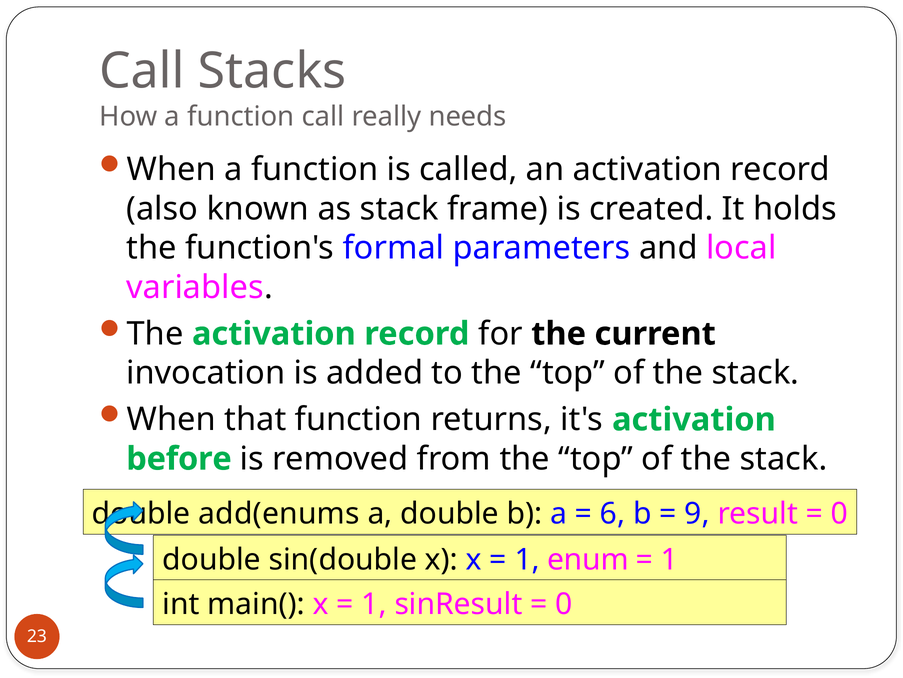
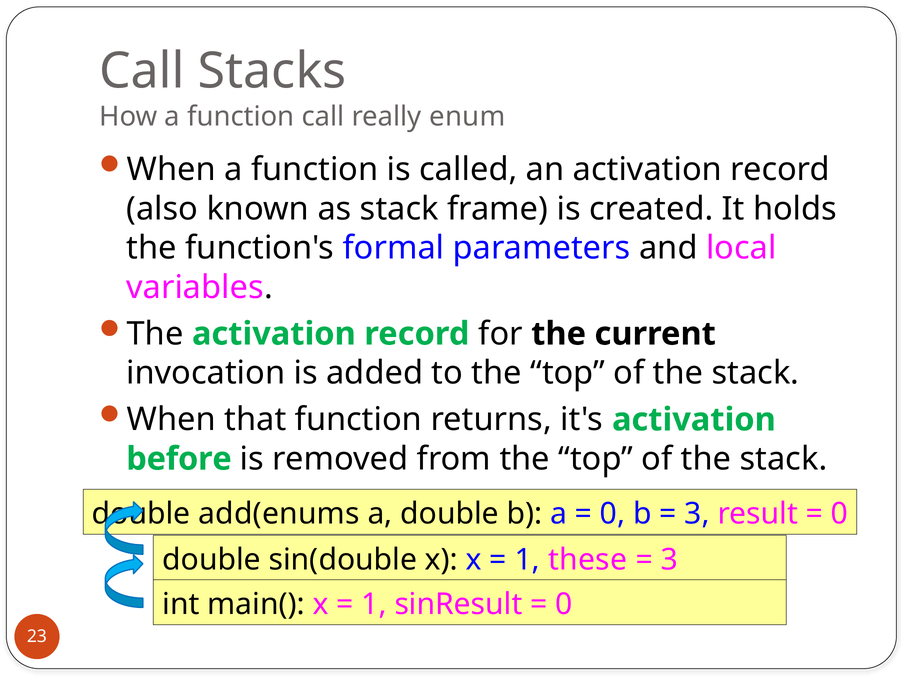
needs: needs -> enum (467, 116)
6: 6 -> 0 (613, 513)
9: 9 -> 3 (697, 513)
enum: enum -> these (588, 559)
1: 1 -> 3 (670, 559)
